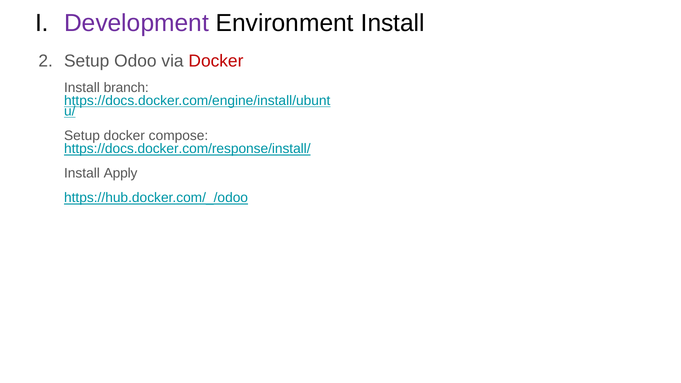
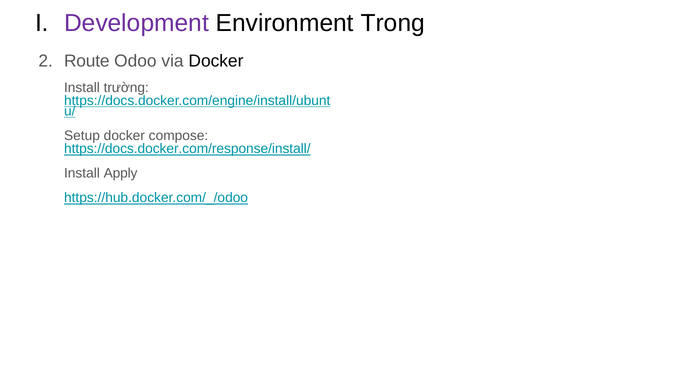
Environment Install: Install -> Trong (393, 23)
Setup: Setup -> Route (87, 61)
Docker colour: red -> black (216, 61)
branch: branch -> trường (126, 88)
